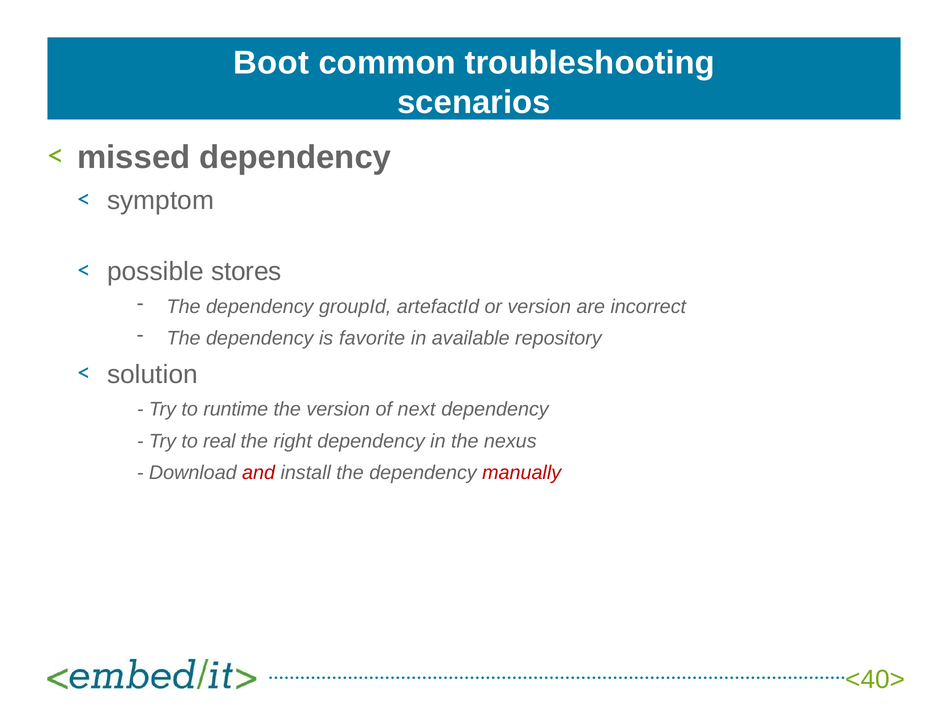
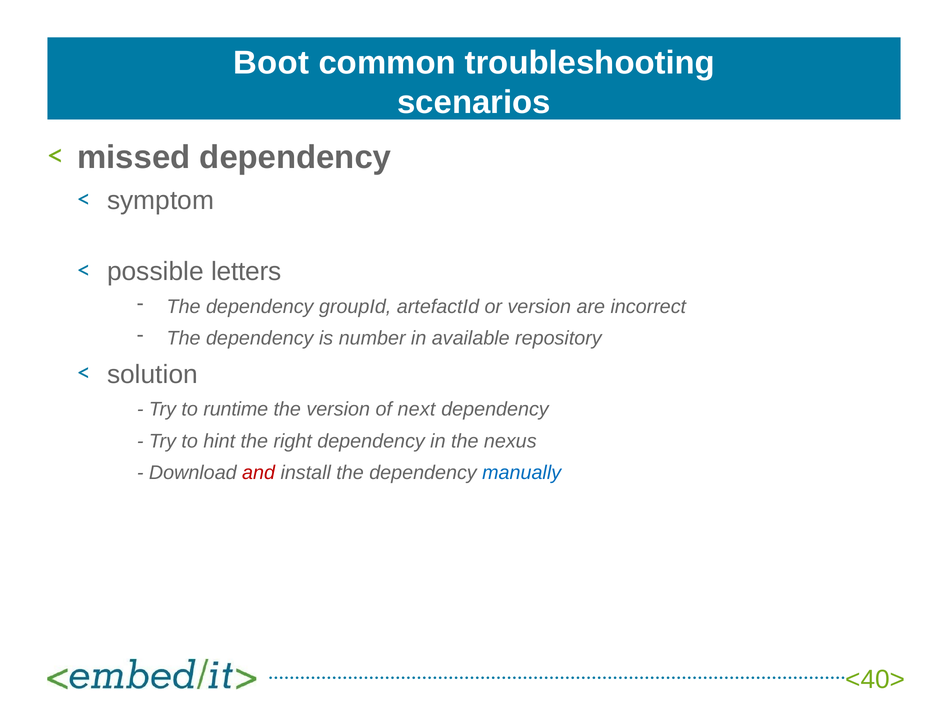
stores: stores -> letters (246, 272)
favorite: favorite -> number (372, 338)
real: real -> hint (219, 441)
manually colour: red -> blue (522, 473)
